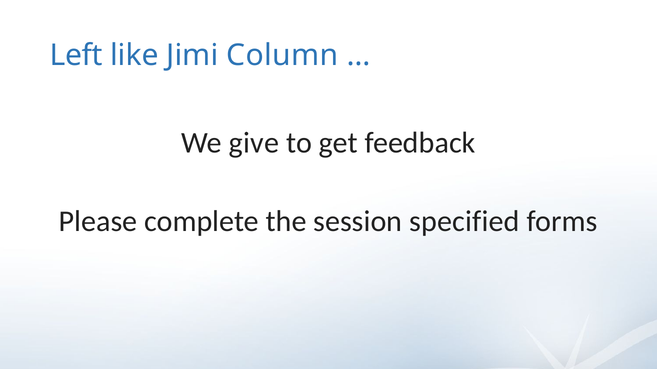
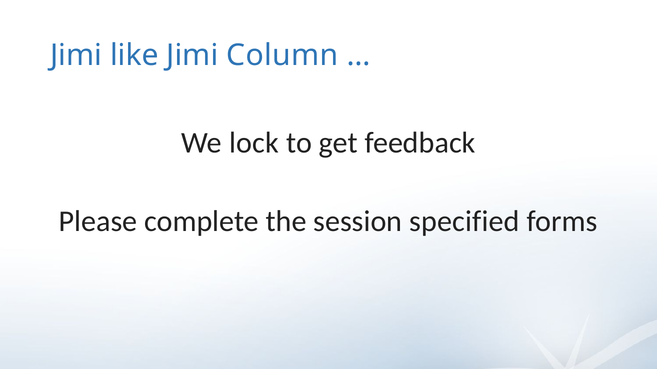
Left: Left -> Jimi (76, 55)
give: give -> lock (254, 143)
